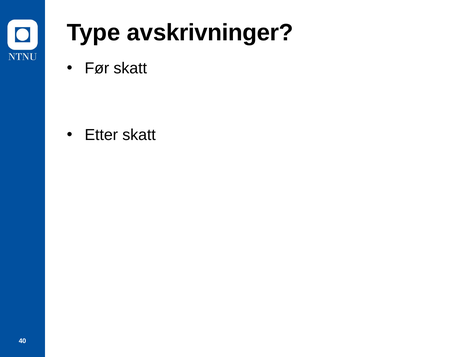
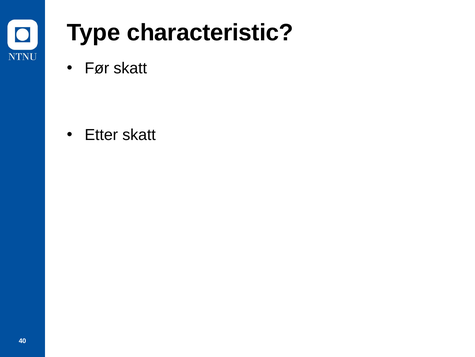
avskrivninger: avskrivninger -> characteristic (210, 33)
